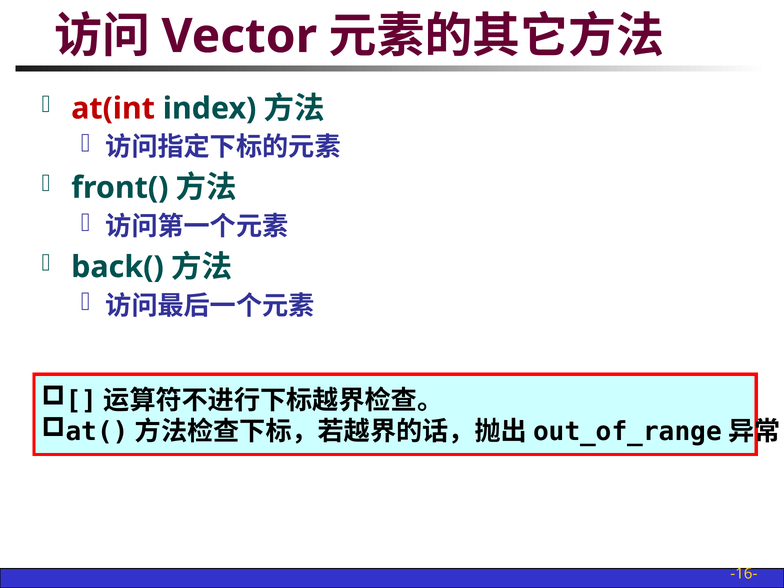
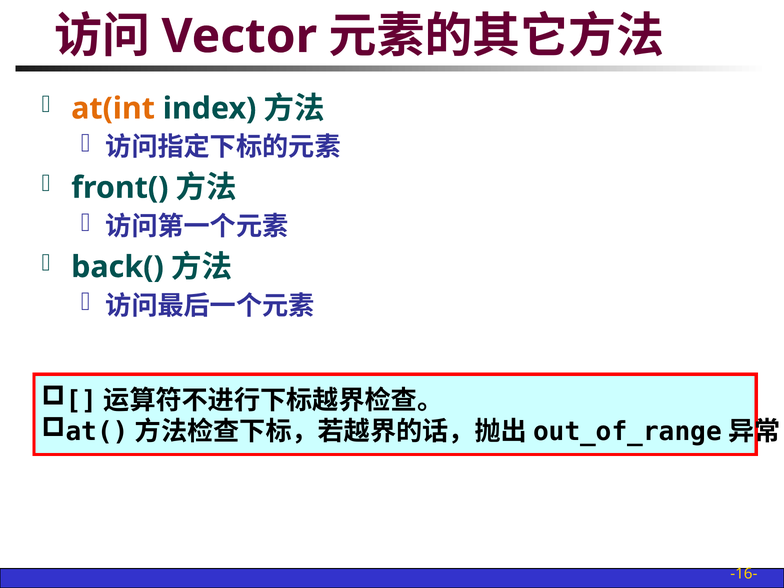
at(int colour: red -> orange (113, 108)
